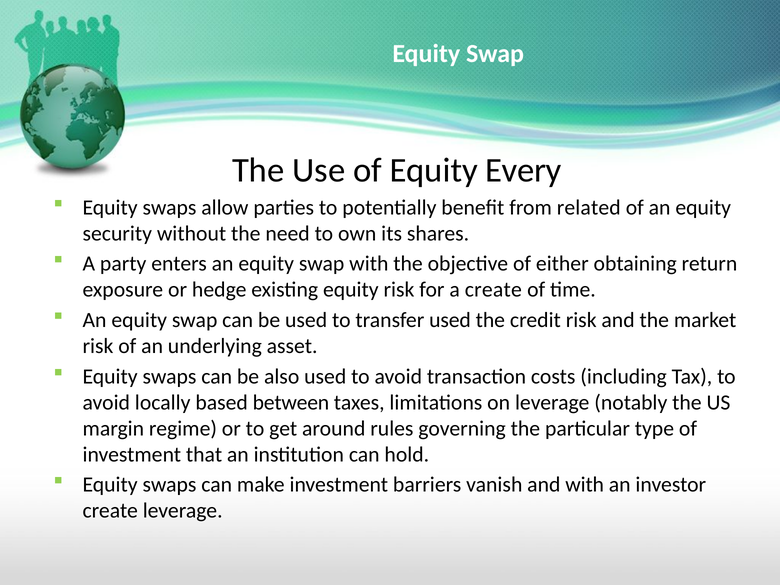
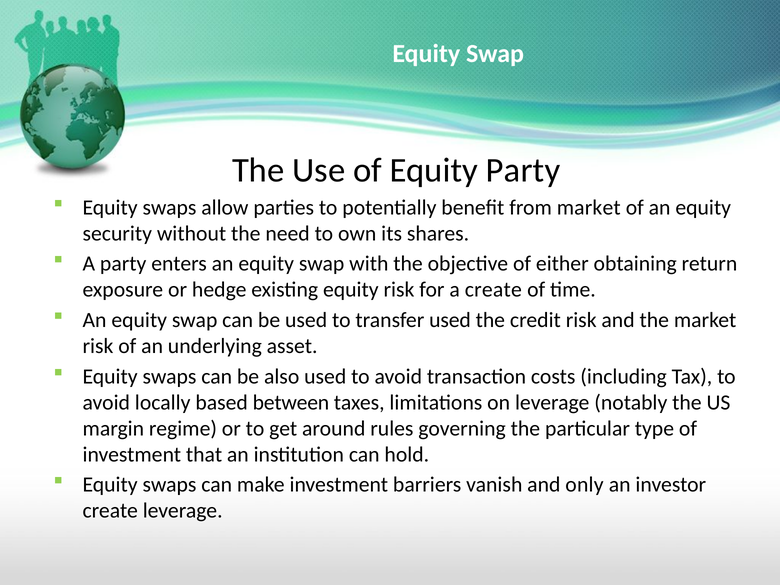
Equity Every: Every -> Party (523, 170)
from related: related -> market (589, 207)
and with: with -> only (584, 485)
